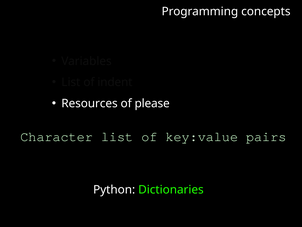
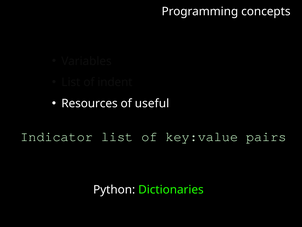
please: please -> useful (152, 103)
Character: Character -> Indicator (57, 136)
